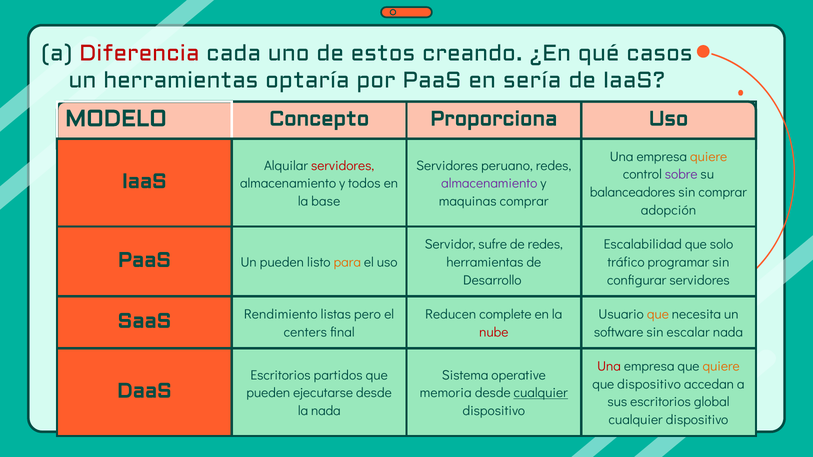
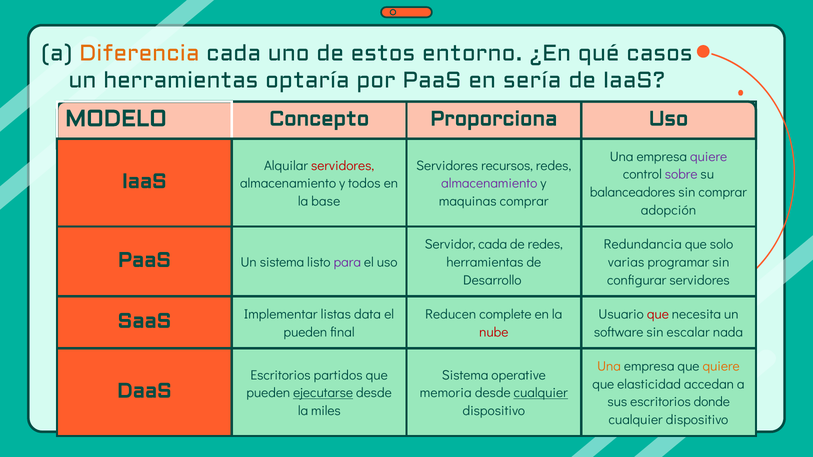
Diferencia colour: red -> orange (139, 53)
creando: creando -> entorno (472, 53)
quiere colour: orange -> purple (709, 157)
peruano: peruano -> recursos (507, 166)
Servidor sufre: sufre -> cada (493, 245)
Escalabilidad: Escalabilidad -> Redundancia (643, 245)
Un pueden: pueden -> sistema (282, 262)
para colour: orange -> purple (347, 262)
tráfico: tráfico -> varias (626, 262)
que colour: orange -> red (658, 314)
Rendimiento: Rendimiento -> Implementar (281, 314)
pero: pero -> data (367, 314)
centers: centers -> pueden (305, 332)
Una colour: red -> orange (609, 366)
que dispositivo: dispositivo -> elasticidad (649, 384)
ejecutarse underline: none -> present (323, 393)
global: global -> donde (712, 402)
la nada: nada -> miles (326, 411)
